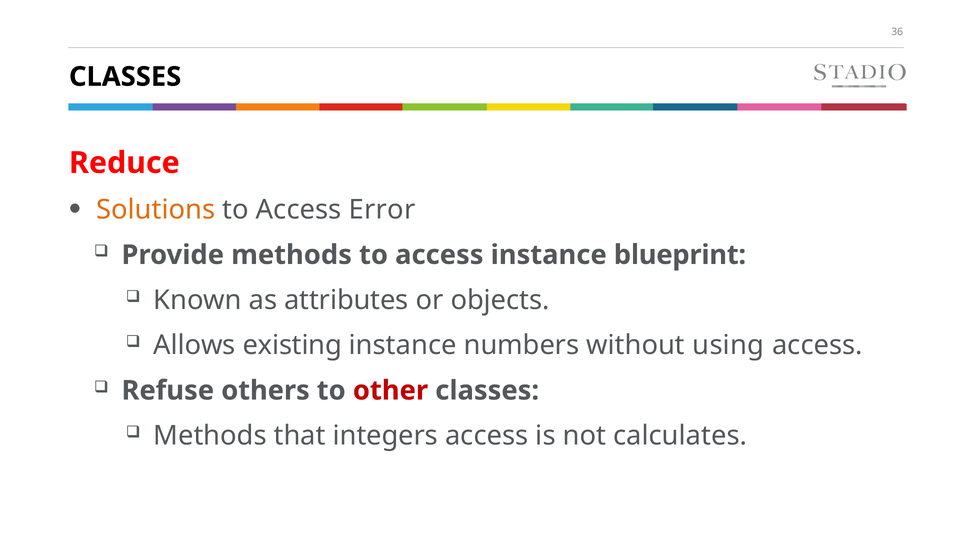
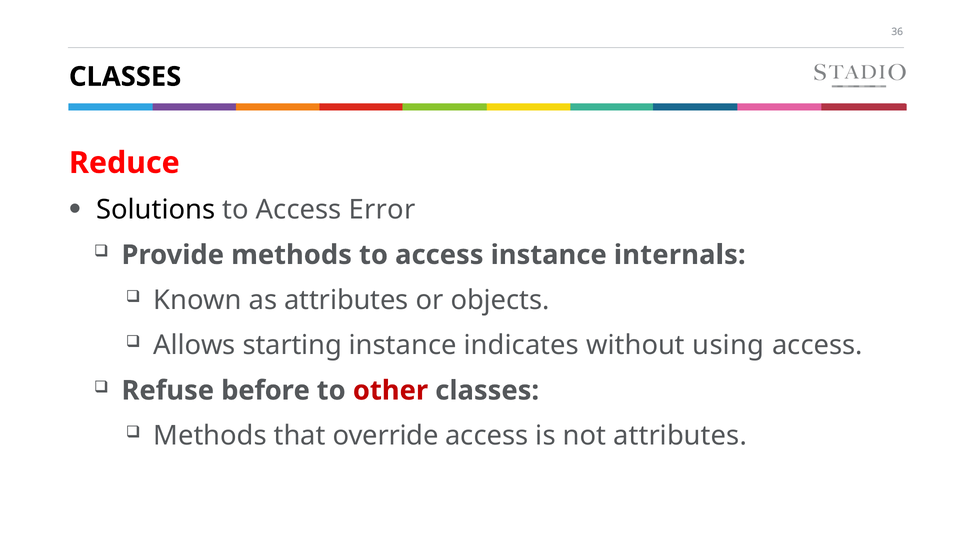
Solutions colour: orange -> black (156, 210)
blueprint: blueprint -> internals (680, 255)
existing: existing -> starting (292, 346)
numbers: numbers -> indicates (521, 346)
others: others -> before (266, 391)
integers: integers -> override (386, 436)
not calculates: calculates -> attributes (680, 436)
